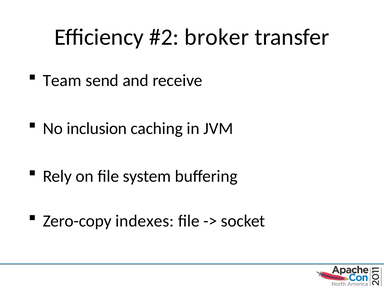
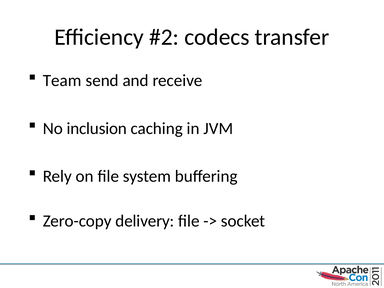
broker: broker -> codecs (217, 37)
indexes: indexes -> delivery (145, 221)
